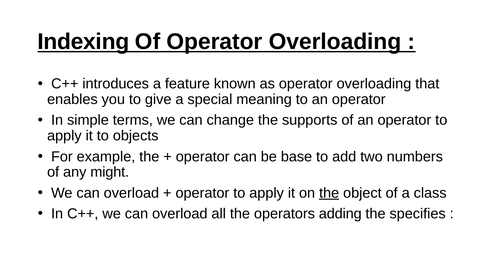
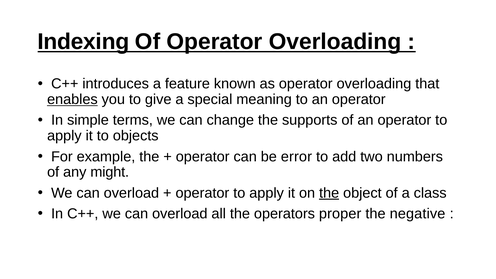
enables underline: none -> present (72, 99)
base: base -> error (296, 157)
adding: adding -> proper (340, 214)
specifies: specifies -> negative (418, 214)
